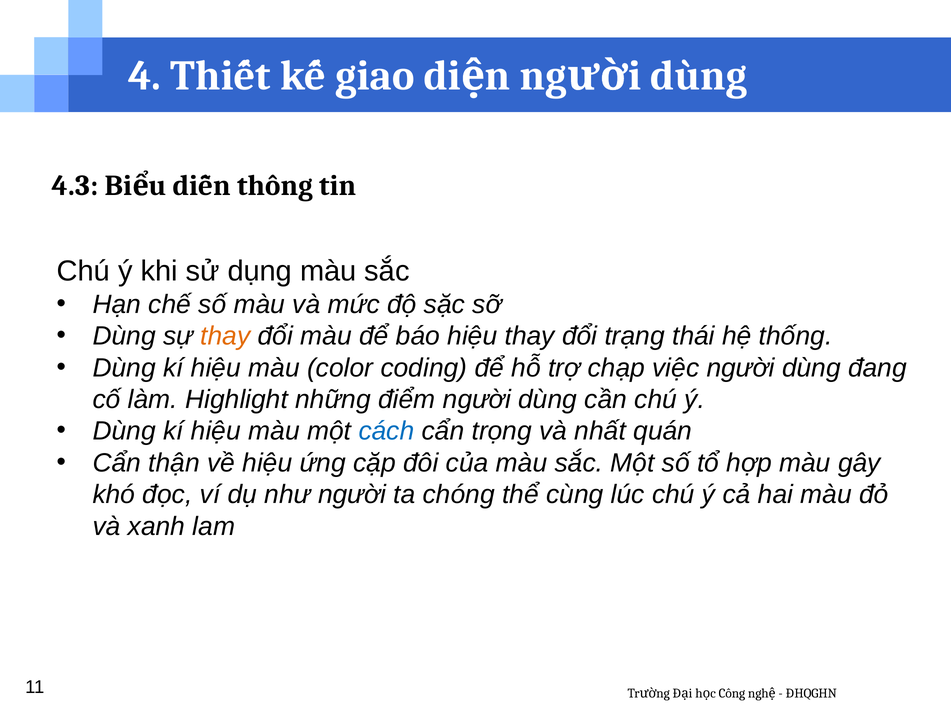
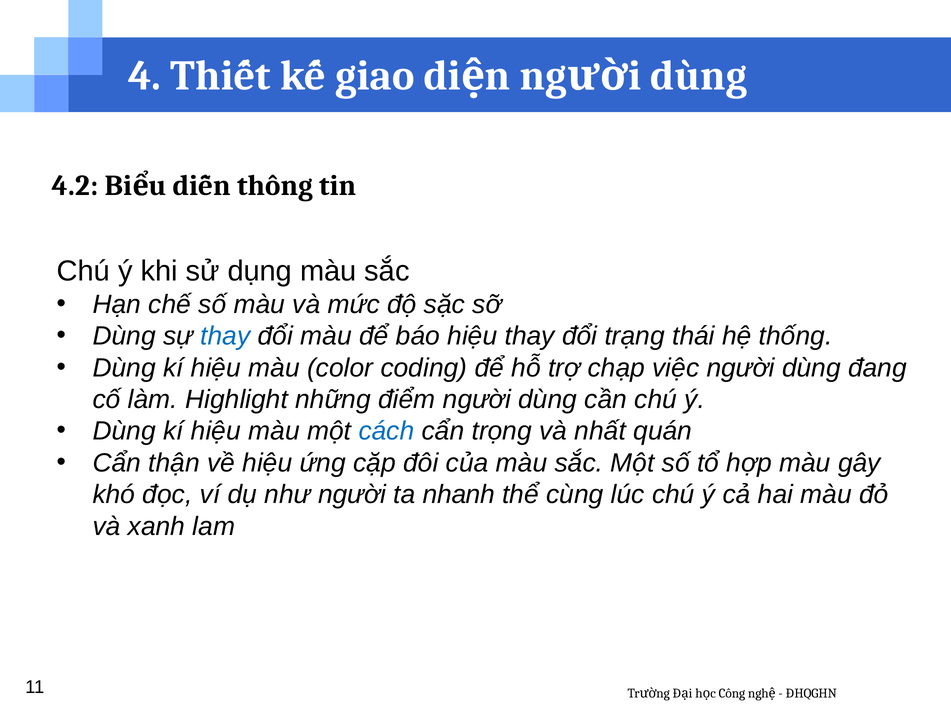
4.3: 4.3 -> 4.2 (75, 186)
thay colour: orange -> blue (225, 336)
chóng: chóng -> nhanh (459, 495)
